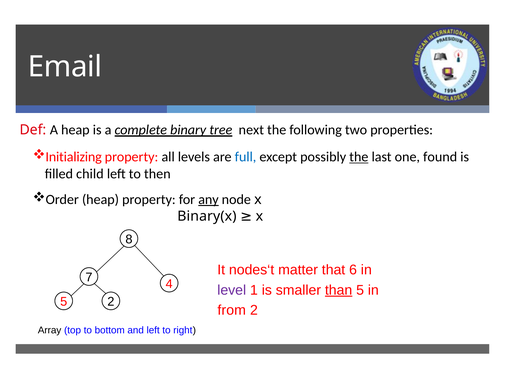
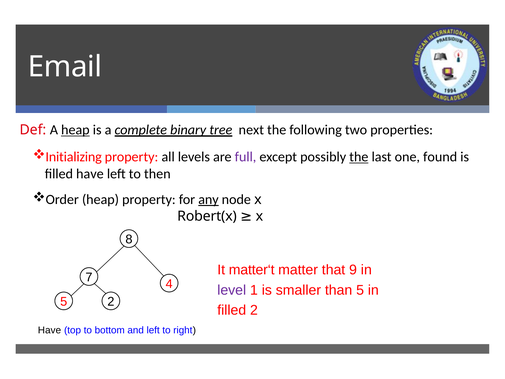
heap underline: none -> present (75, 130)
full colour: blue -> purple (246, 157)
filled child: child -> have (90, 174)
Binary(x: Binary(x -> Robert(x (207, 216)
nodes‘t: nodes‘t -> matter‘t (252, 270)
6: 6 -> 9 (353, 270)
than underline: present -> none (339, 290)
from: from -> filled (232, 310)
Array: Array -> Have (50, 330)
